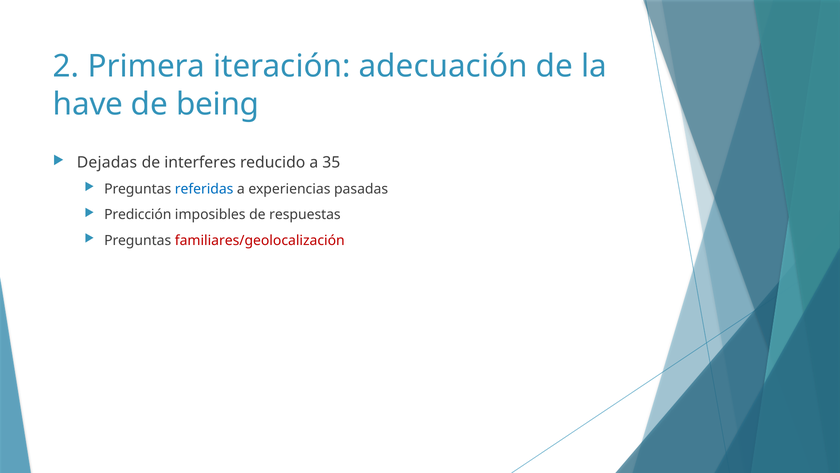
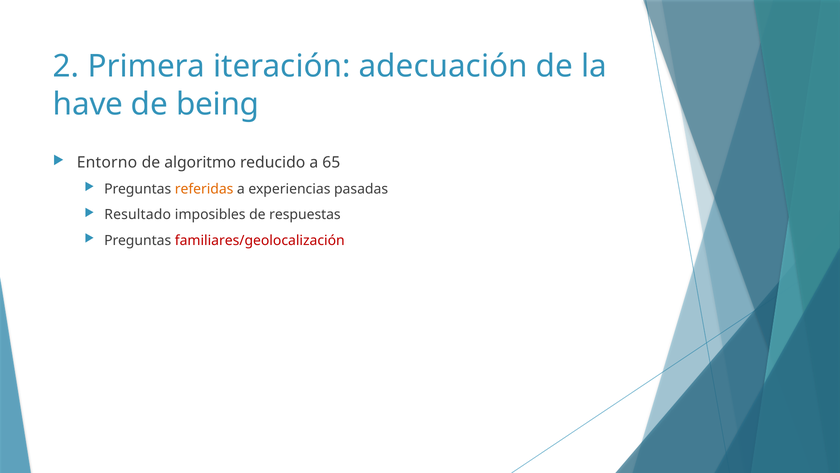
Dejadas: Dejadas -> Entorno (107, 163)
interferes: interferes -> algoritmo (200, 163)
35: 35 -> 65 (331, 163)
referidas colour: blue -> orange (204, 189)
Predicción: Predicción -> Resultado (138, 215)
